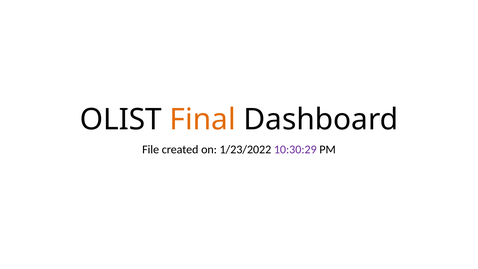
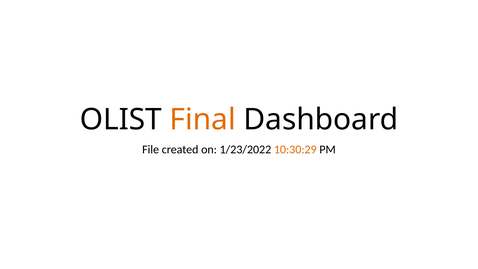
10:30:29 colour: purple -> orange (295, 149)
